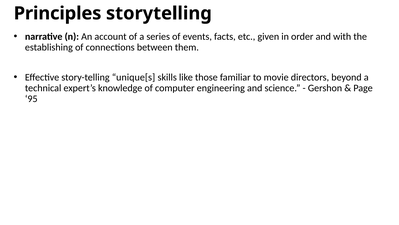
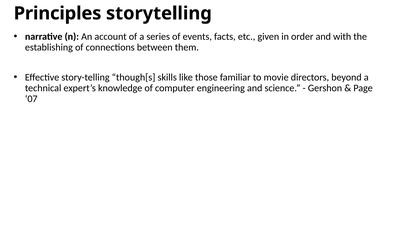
unique[s: unique[s -> though[s (134, 77)
95: 95 -> 07 (31, 99)
